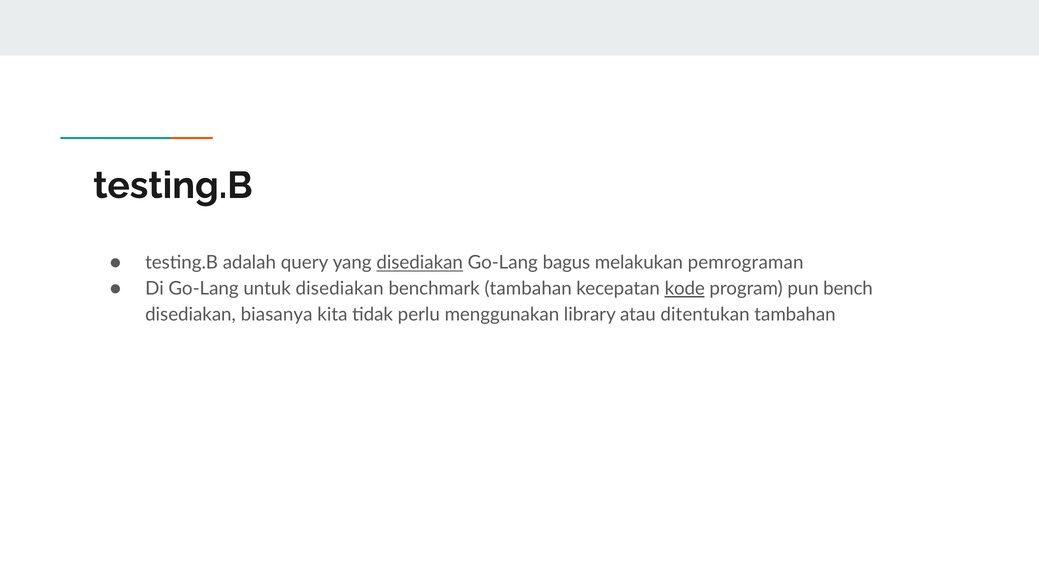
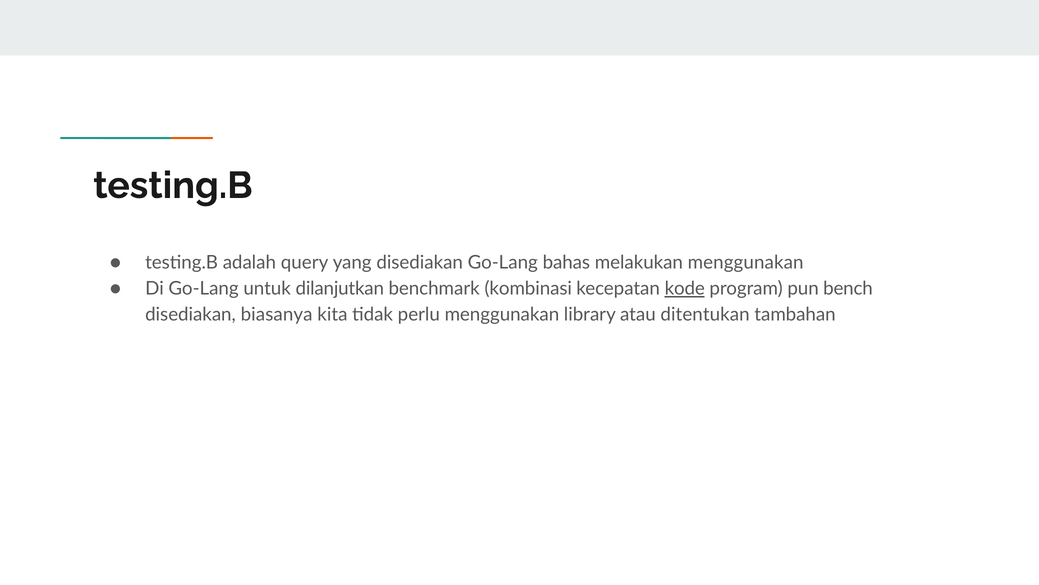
disediakan underline: present -> none (420, 263)
bagus: bagus -> bahas (566, 263)
melakukan pemrograman: pemrograman -> menggunakan (746, 263)
untuk disediakan: disediakan -> dilanjutkan (340, 288)
benchmark tambahan: tambahan -> kombinasi (528, 288)
